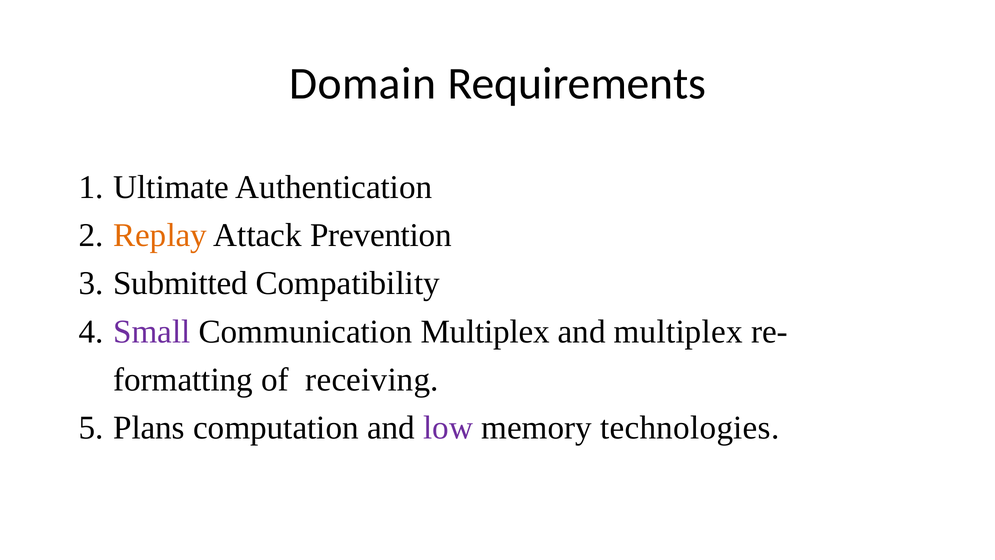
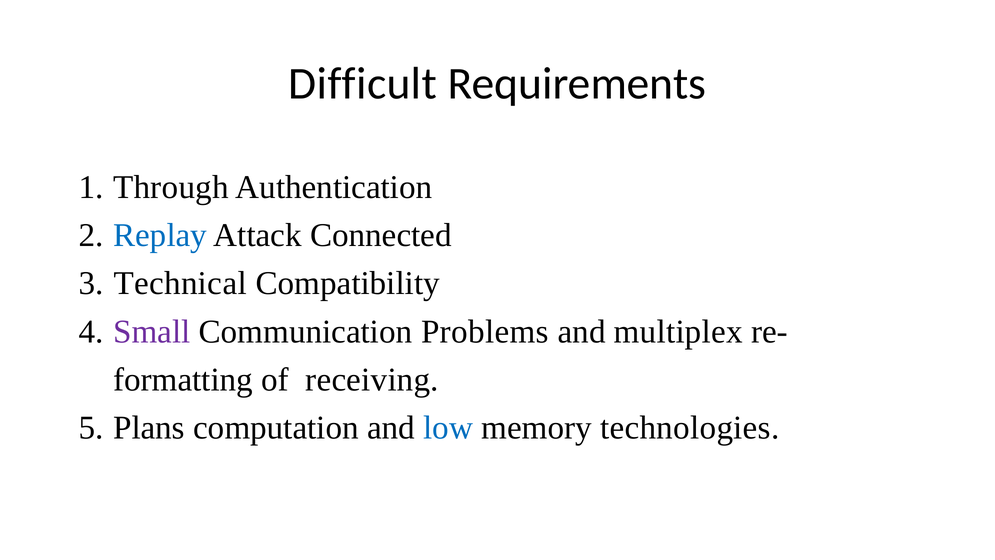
Domain: Domain -> Difficult (363, 84)
Ultimate: Ultimate -> Through (171, 187)
Replay colour: orange -> blue (160, 235)
Prevention: Prevention -> Connected (381, 235)
Submitted: Submitted -> Technical (180, 283)
Communication Multiplex: Multiplex -> Problems (485, 331)
low colour: purple -> blue (448, 428)
